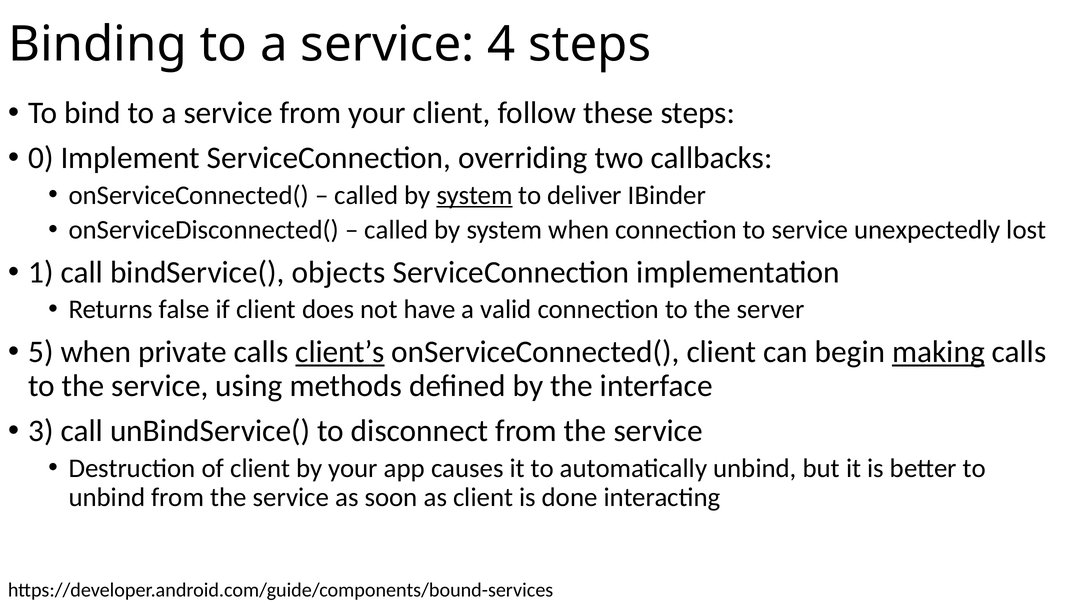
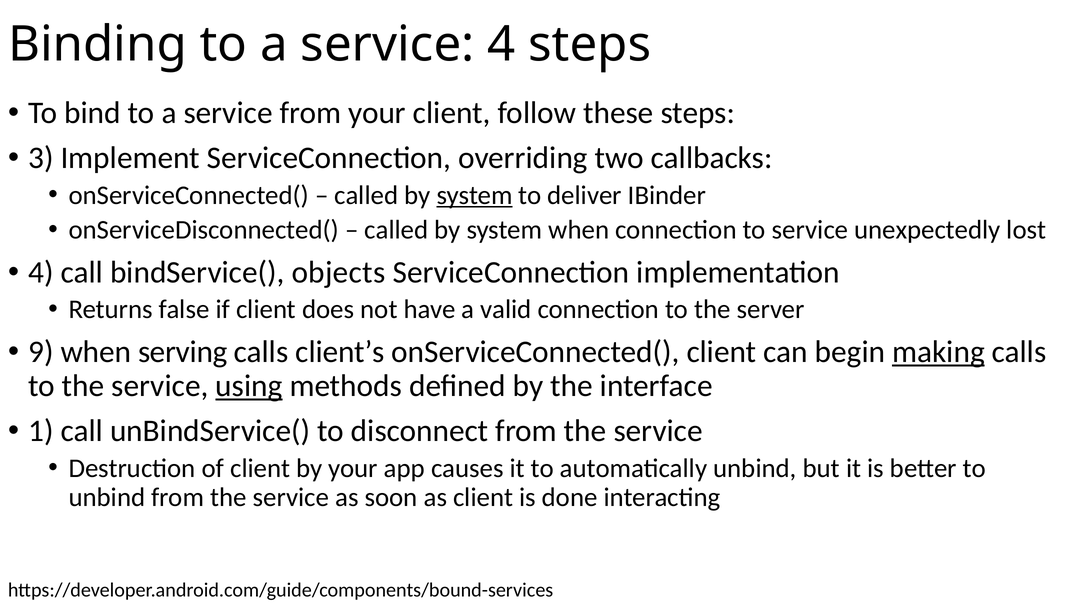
0: 0 -> 3 (41, 158)
1: 1 -> 4 (41, 272)
5: 5 -> 9 (41, 352)
private: private -> serving (183, 352)
client’s underline: present -> none (340, 352)
using underline: none -> present (249, 386)
3: 3 -> 1 (41, 431)
